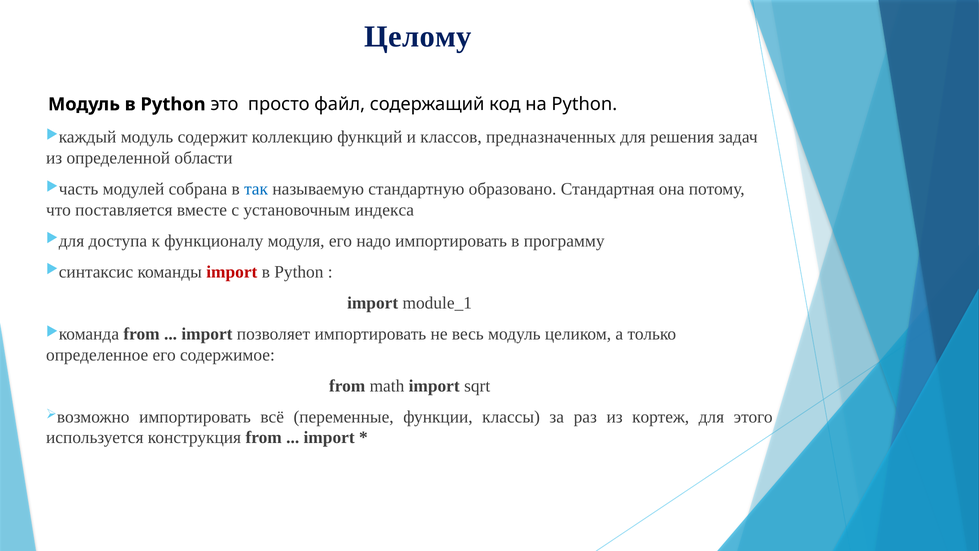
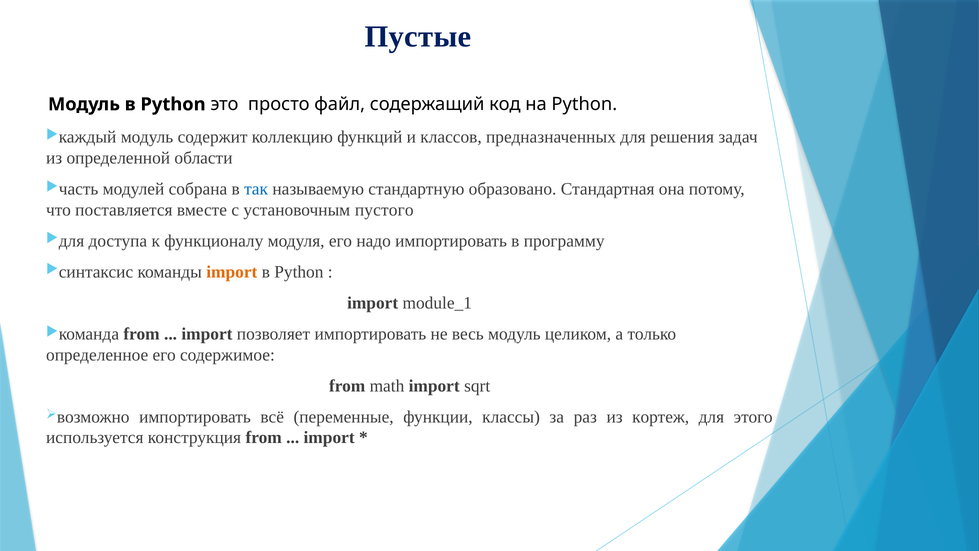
Целому: Целому -> Пустые (418, 36)
индекса: индекса -> пустого (384, 210)
import colour: red -> orange (232, 272)
